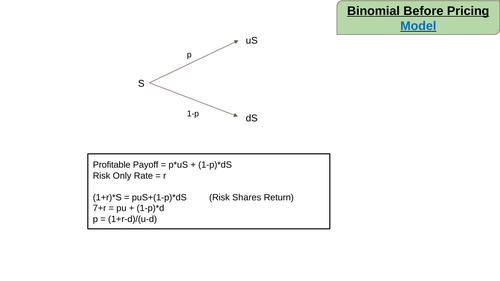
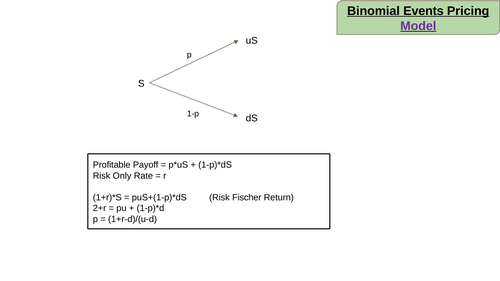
Before: Before -> Events (423, 11)
Model colour: blue -> purple (418, 26)
Shares: Shares -> Fischer (247, 198)
7+r: 7+r -> 2+r (100, 209)
